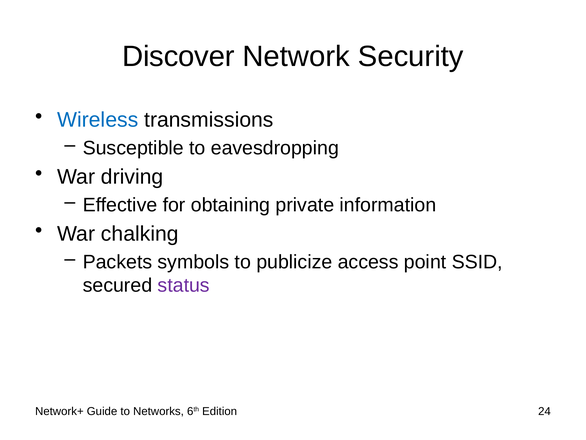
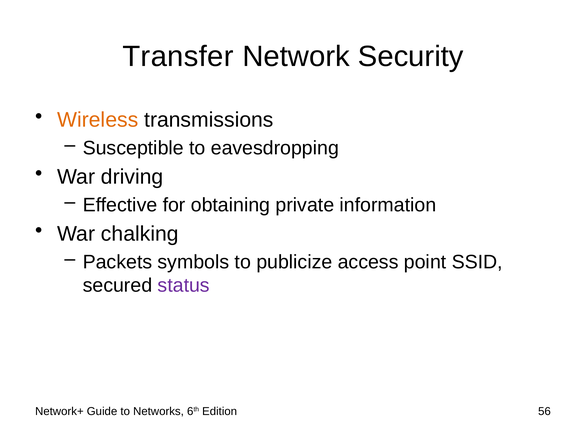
Discover: Discover -> Transfer (178, 56)
Wireless colour: blue -> orange (98, 120)
24: 24 -> 56 (544, 411)
